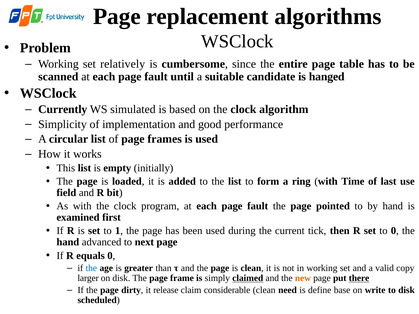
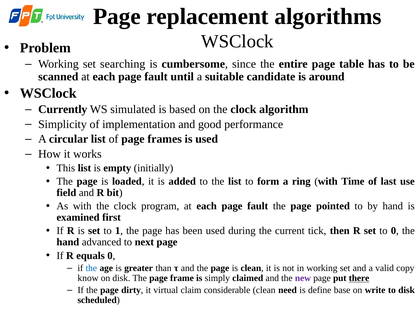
relatively: relatively -> searching (123, 64)
hanged: hanged -> around (327, 77)
larger: larger -> know (88, 278)
claimed underline: present -> none (248, 278)
new colour: orange -> purple (303, 278)
release: release -> virtual (166, 290)
